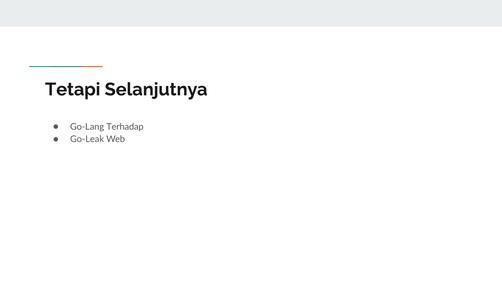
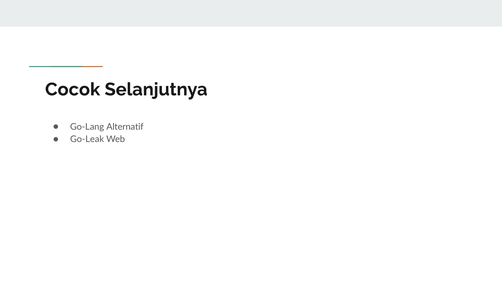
Tetapi: Tetapi -> Cocok (73, 90)
Terhadap: Terhadap -> Alternatif (125, 127)
